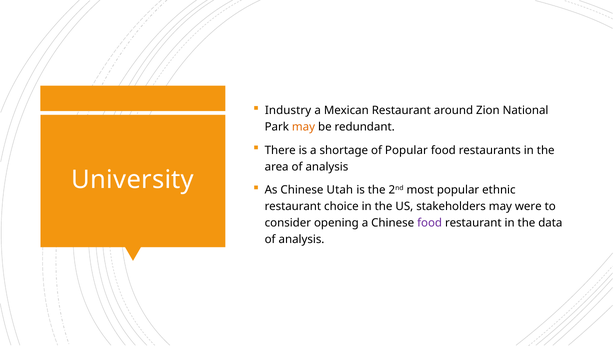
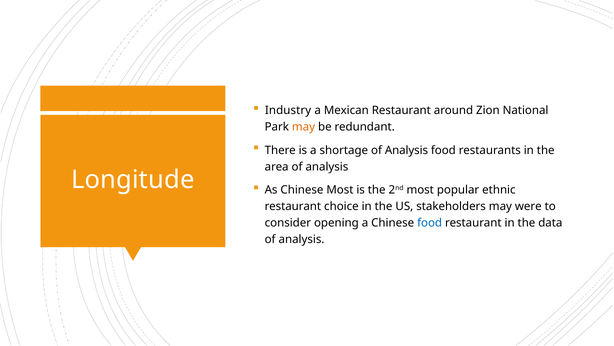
shortage of Popular: Popular -> Analysis (406, 150)
University: University -> Longitude (133, 180)
Chinese Utah: Utah -> Most (340, 189)
food colour: purple -> blue (430, 223)
